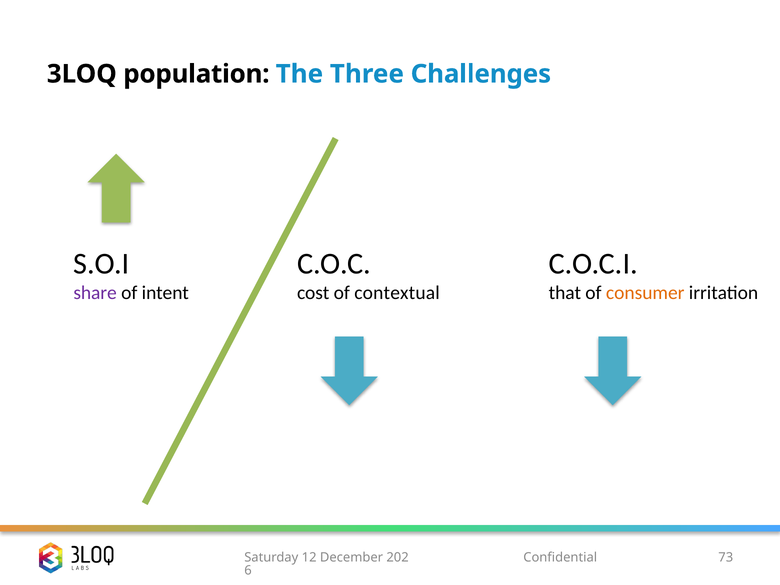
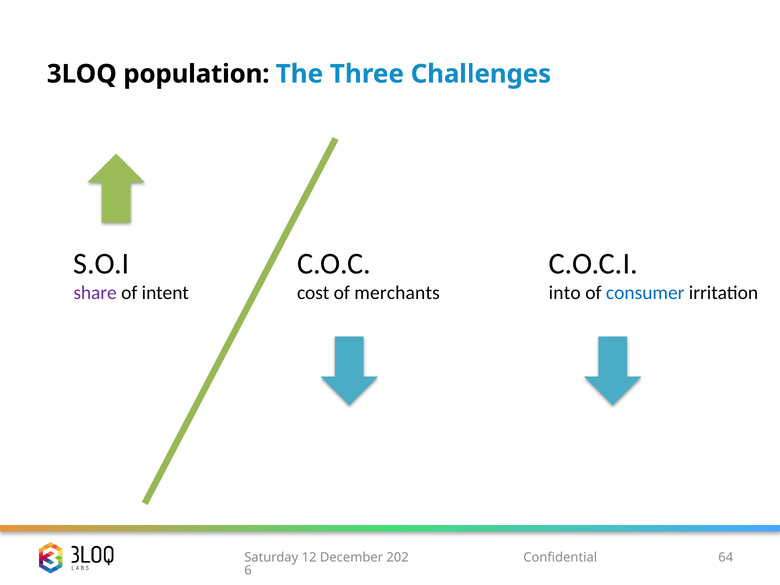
contextual: contextual -> merchants (397, 293)
that: that -> into (565, 293)
consumer colour: orange -> blue (645, 293)
73: 73 -> 64 (726, 558)
